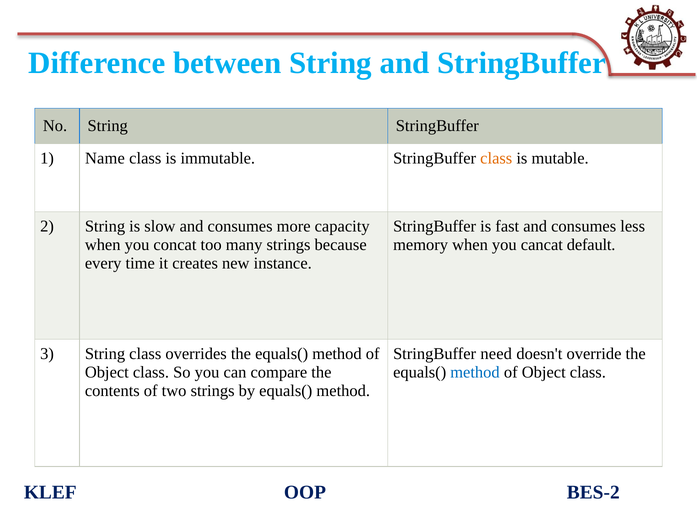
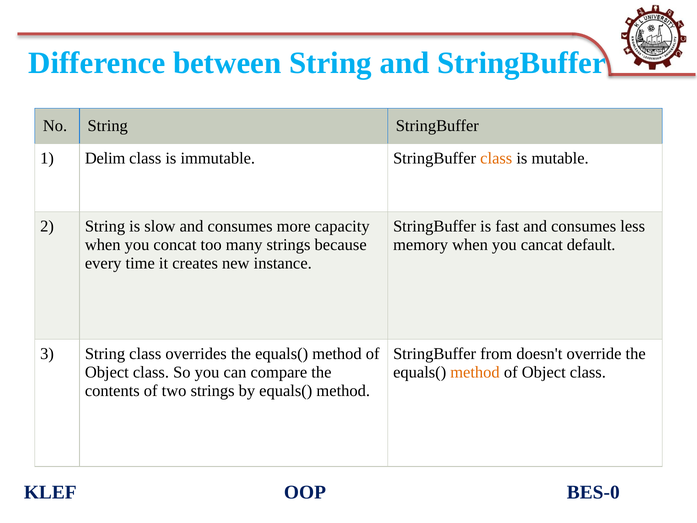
Name: Name -> Delim (105, 158)
need: need -> from (496, 354)
method colour: blue -> orange (475, 372)
BES-2: BES-2 -> BES-0 (593, 492)
